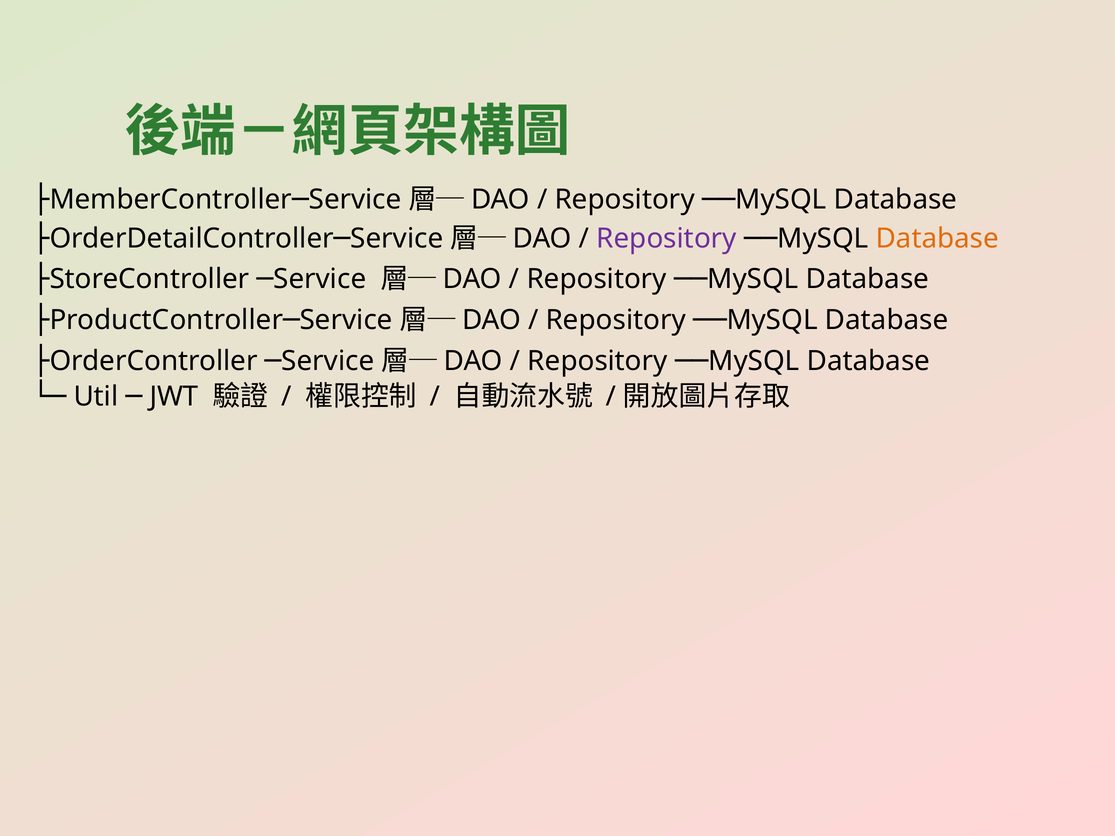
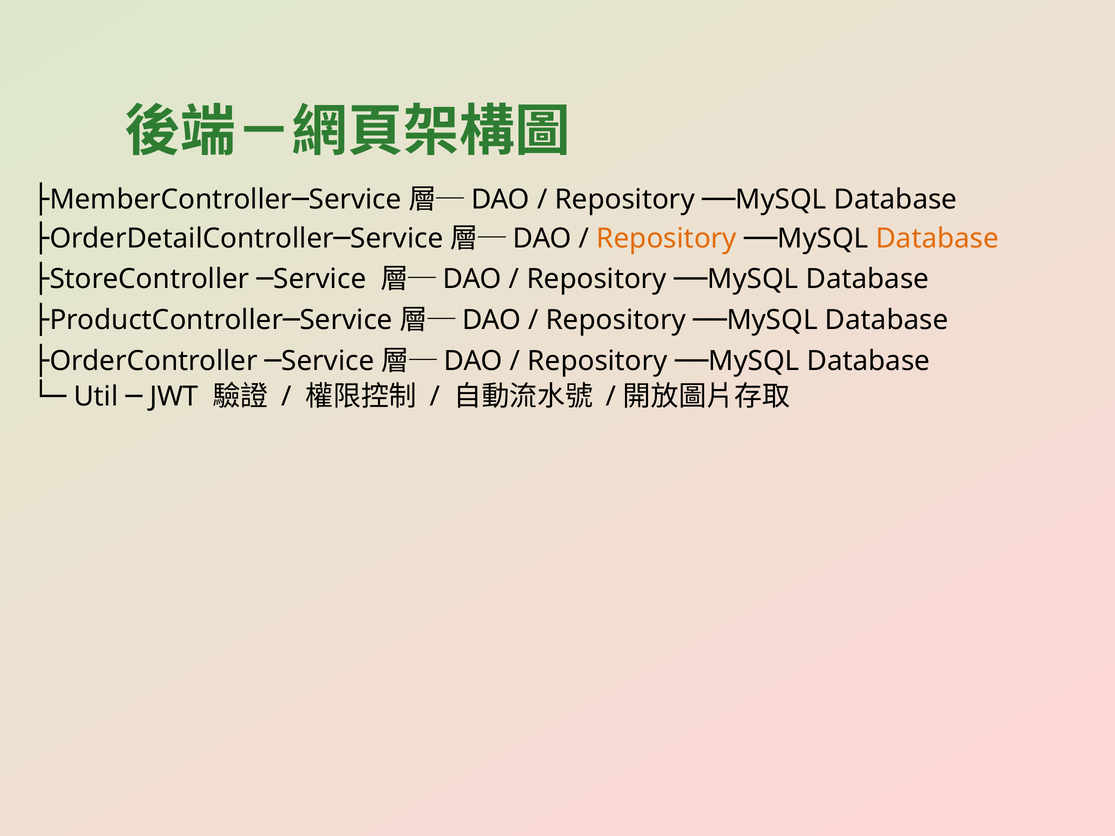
Repository colour: purple -> orange (667, 238)
